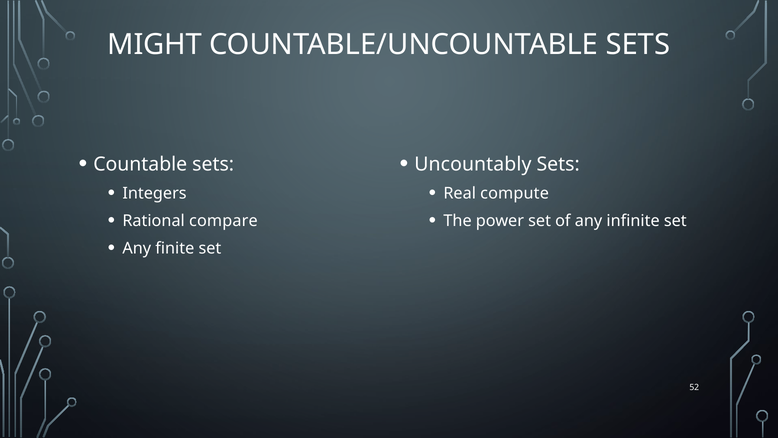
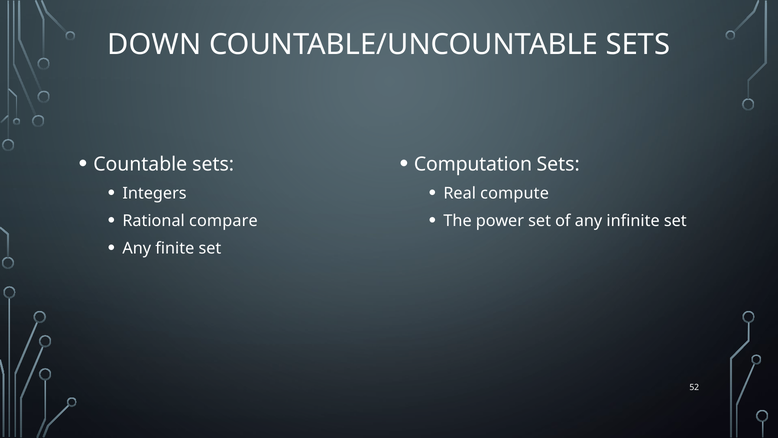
MIGHT: MIGHT -> DOWN (154, 44)
Uncountably: Uncountably -> Computation (473, 164)
